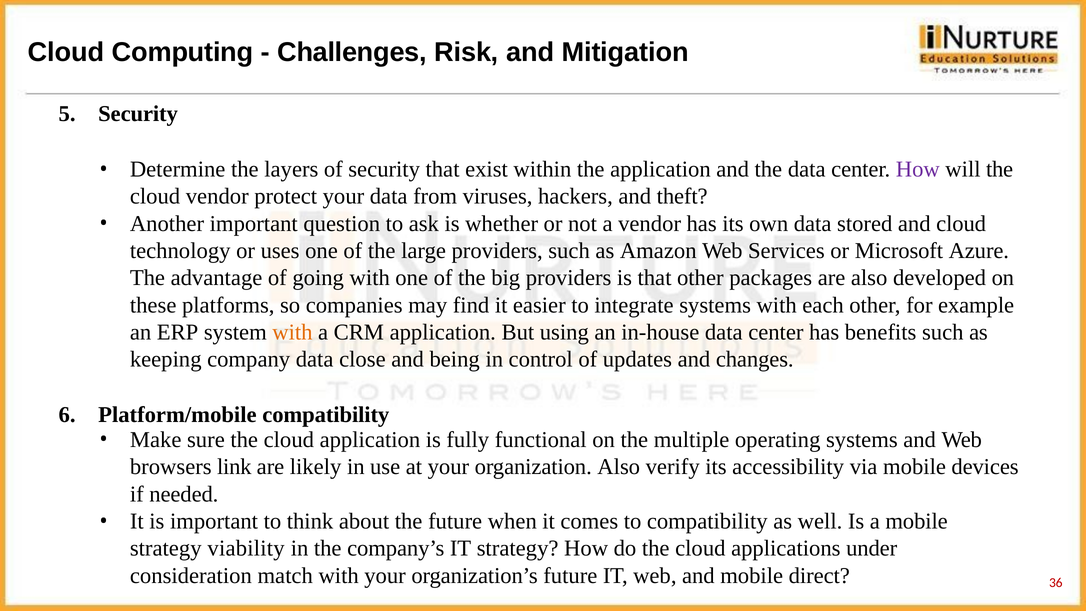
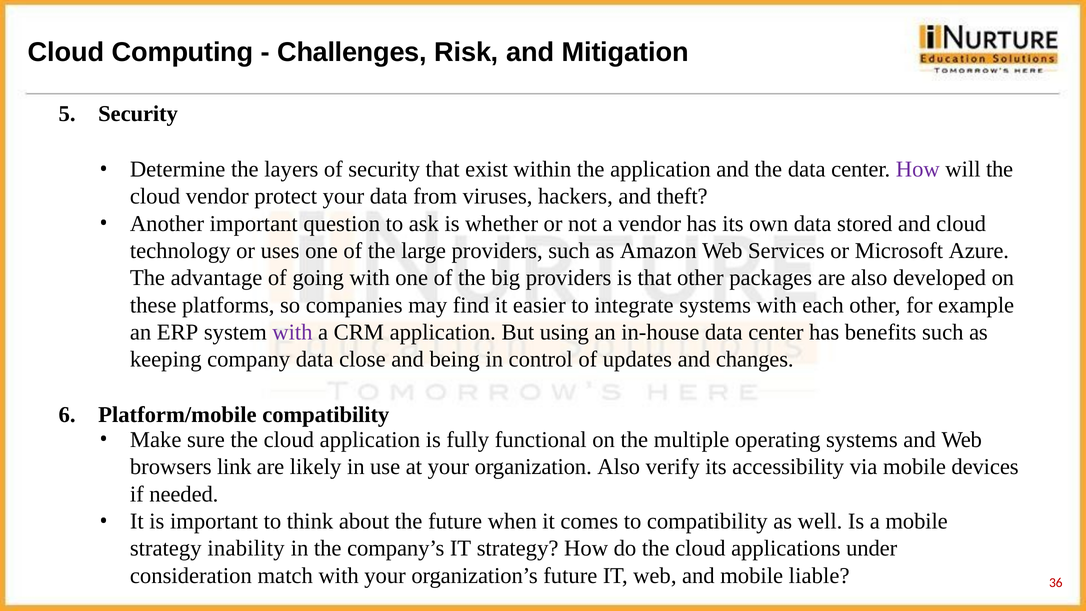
with colour: orange -> purple (292, 332)
viability: viability -> inability (246, 548)
direct: direct -> liable (819, 576)
